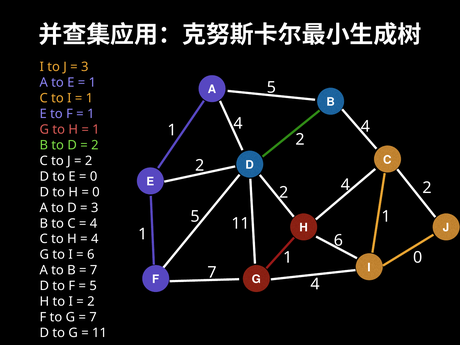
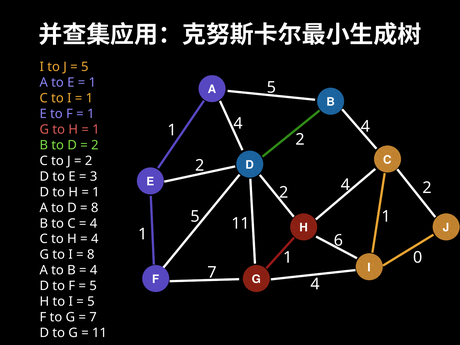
3: 3 -> 5 (85, 67)
0: 0 -> 3 (94, 176)
0: 0 -> 1 (96, 192)
3: 3 -> 8 (95, 208)
6: 6 -> 8 (91, 255)
7: 7 -> 4 (94, 270)
2: 2 -> 5 (91, 302)
